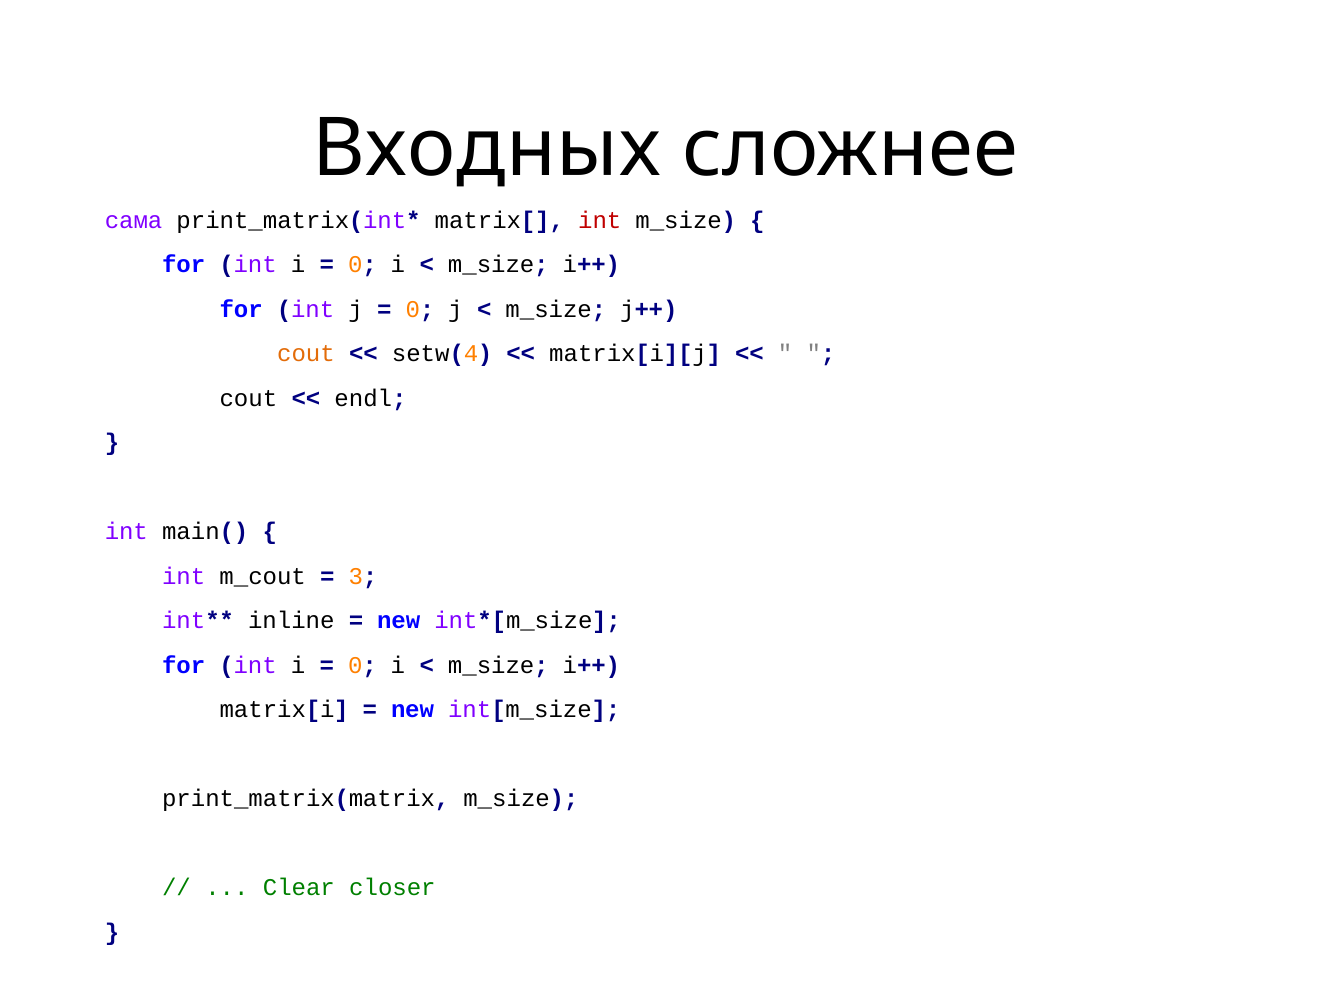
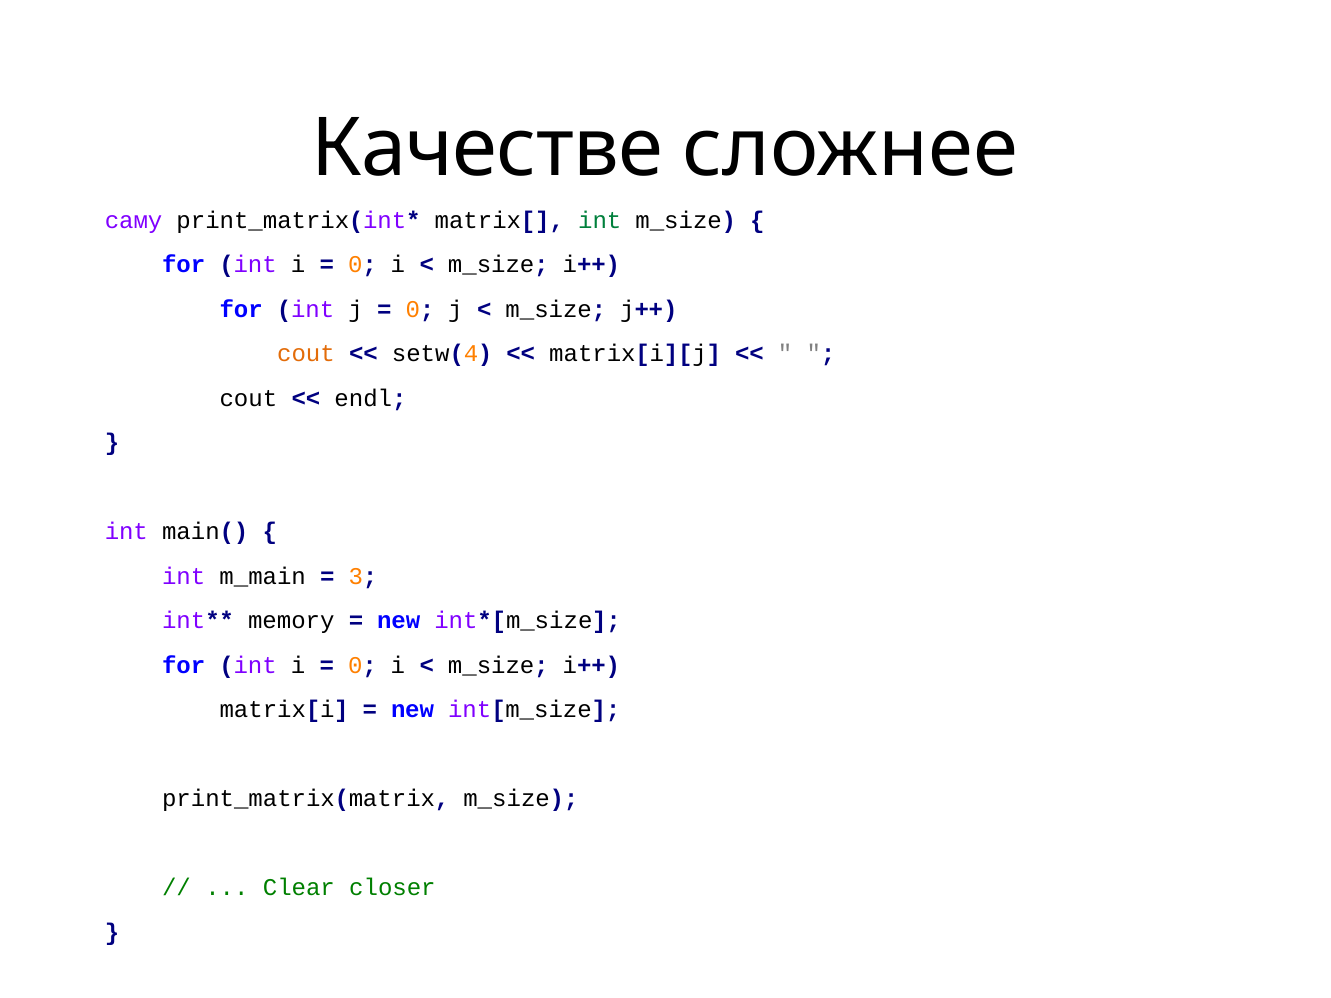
Входных: Входных -> Качестве (487, 149)
сама: сама -> саму (134, 221)
int colour: red -> green (600, 221)
m_cout: m_cout -> m_main (263, 576)
inline: inline -> memory (291, 621)
